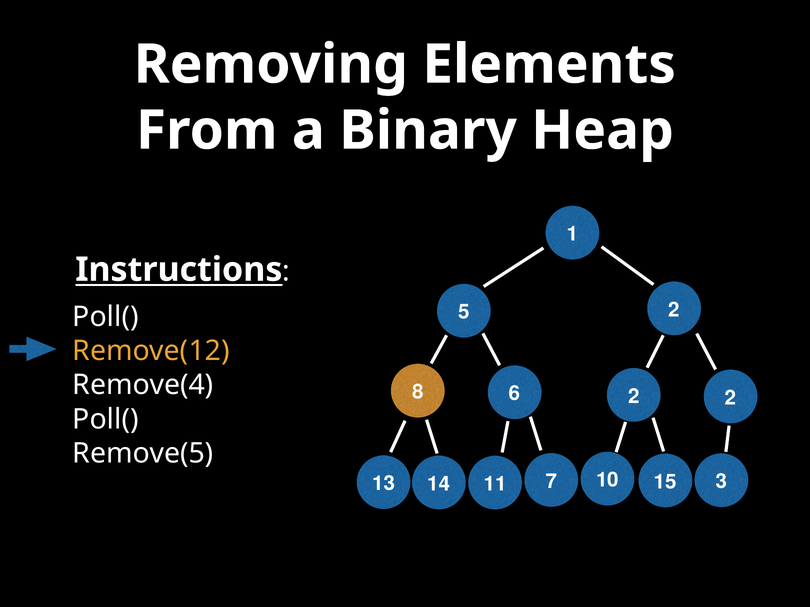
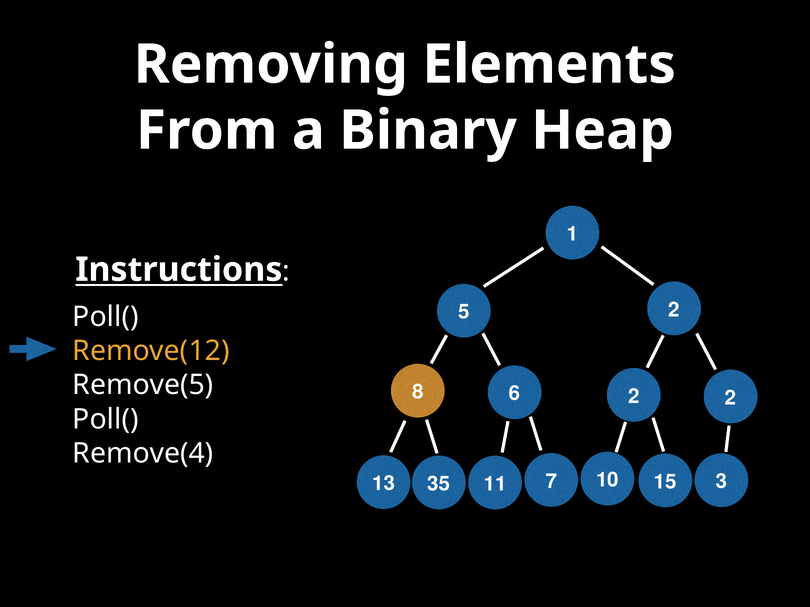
Remove(4: Remove(4 -> Remove(5 (143, 385)
Remove(5: Remove(5 -> Remove(4 (143, 454)
14: 14 -> 35 (439, 484)
